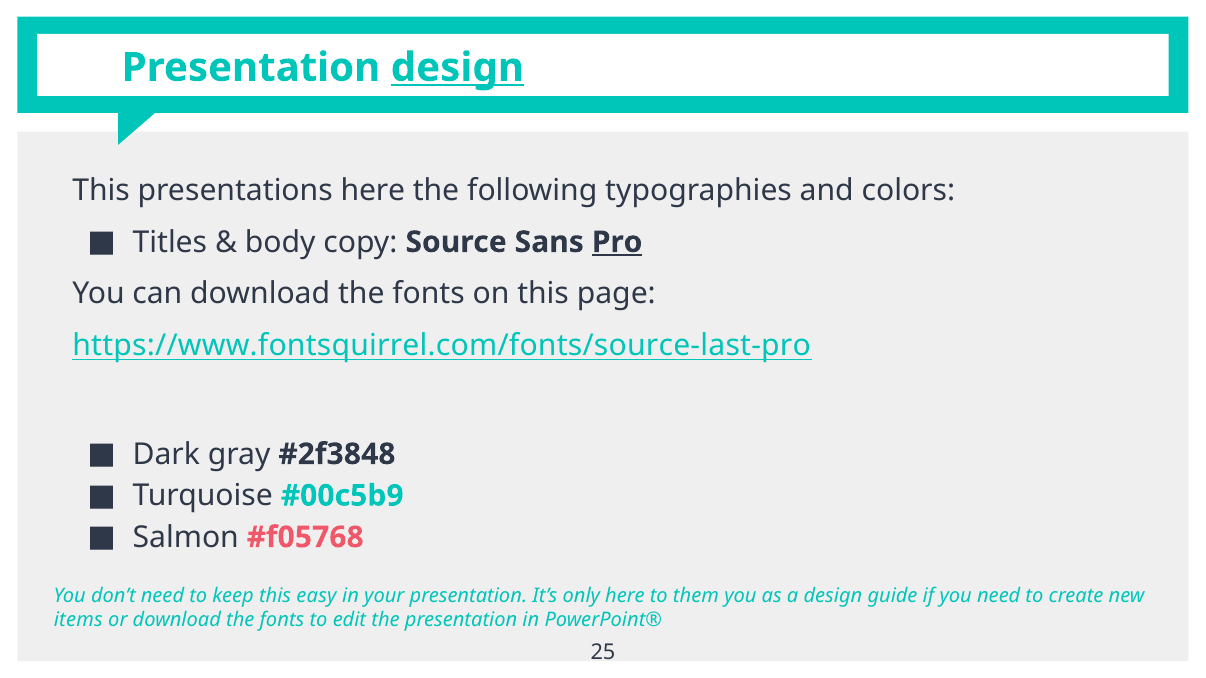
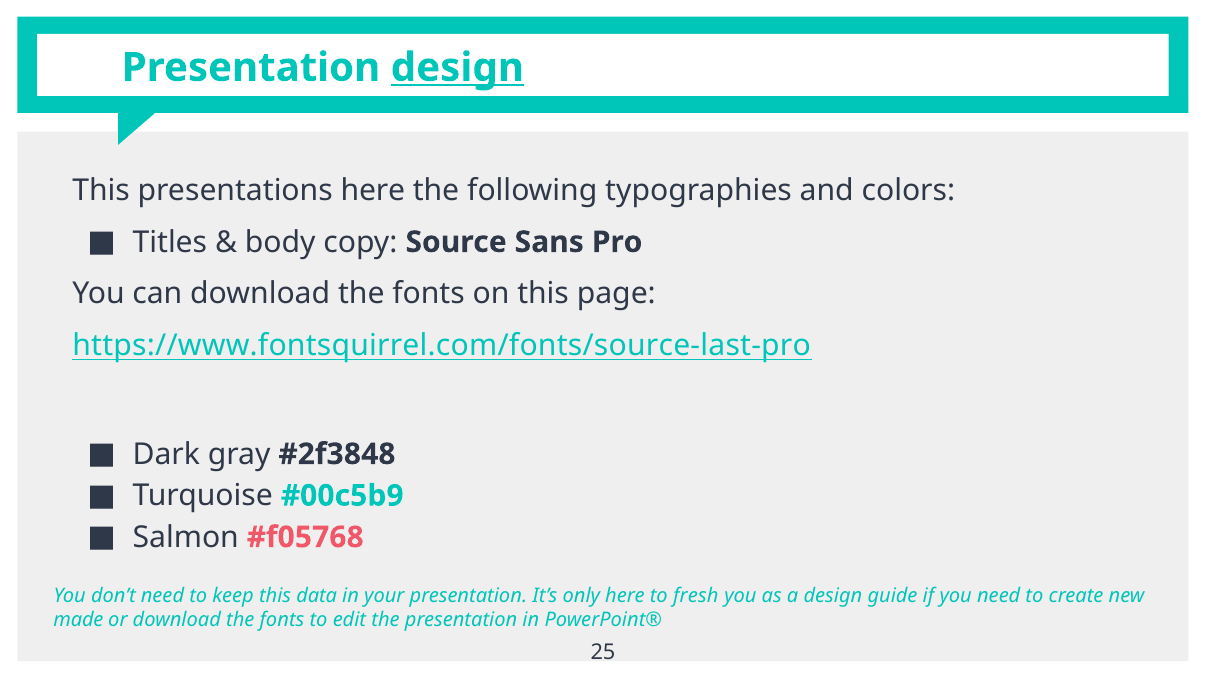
Pro underline: present -> none (617, 242)
easy: easy -> data (317, 596)
them: them -> fresh (696, 596)
items: items -> made (78, 620)
